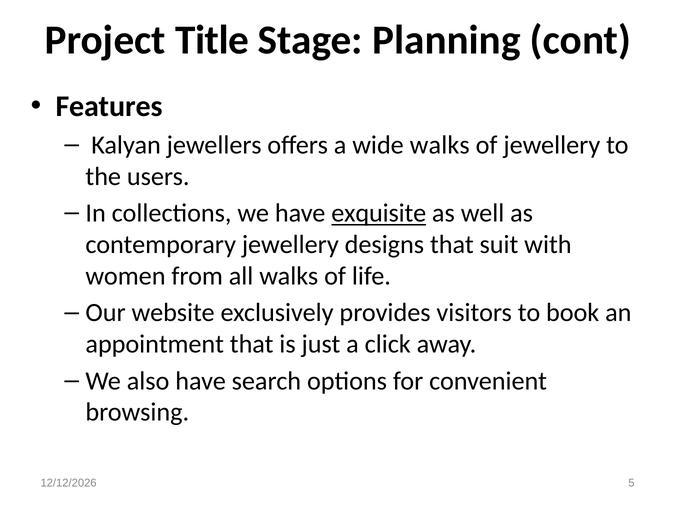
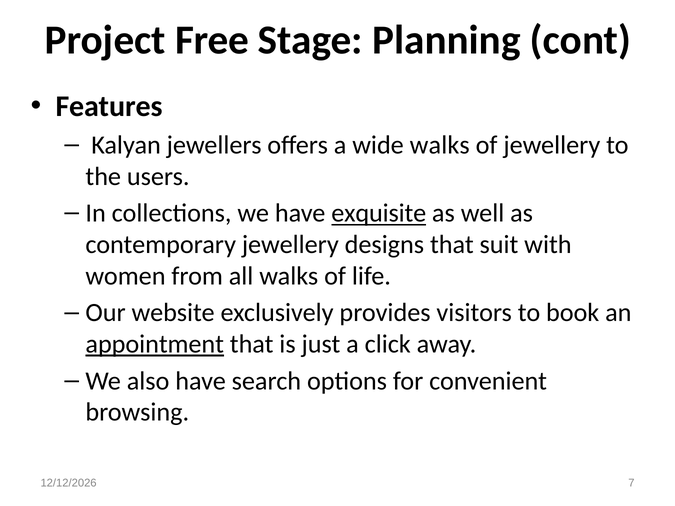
Title: Title -> Free (212, 40)
appointment underline: none -> present (155, 344)
5: 5 -> 7 (631, 483)
